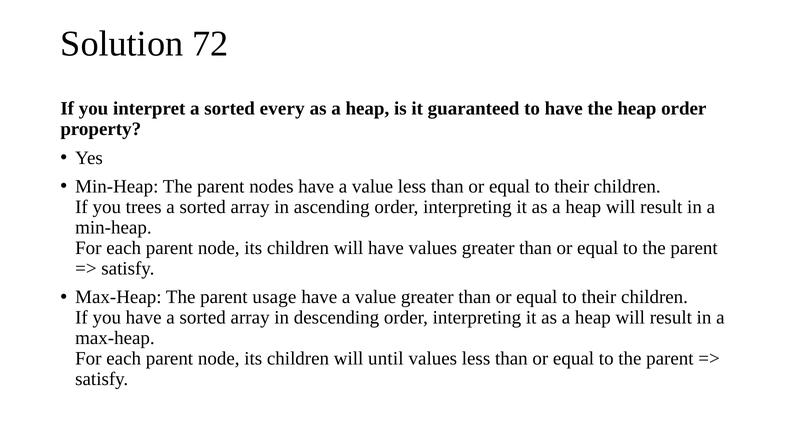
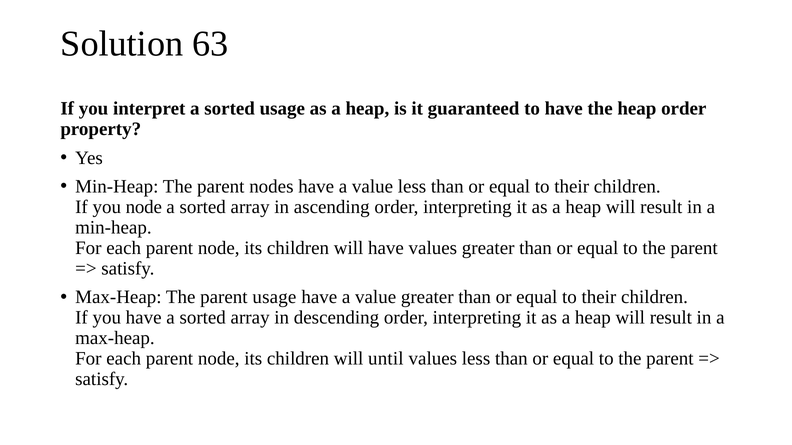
72: 72 -> 63 (210, 44)
sorted every: every -> usage (282, 109)
you trees: trees -> node (144, 207)
